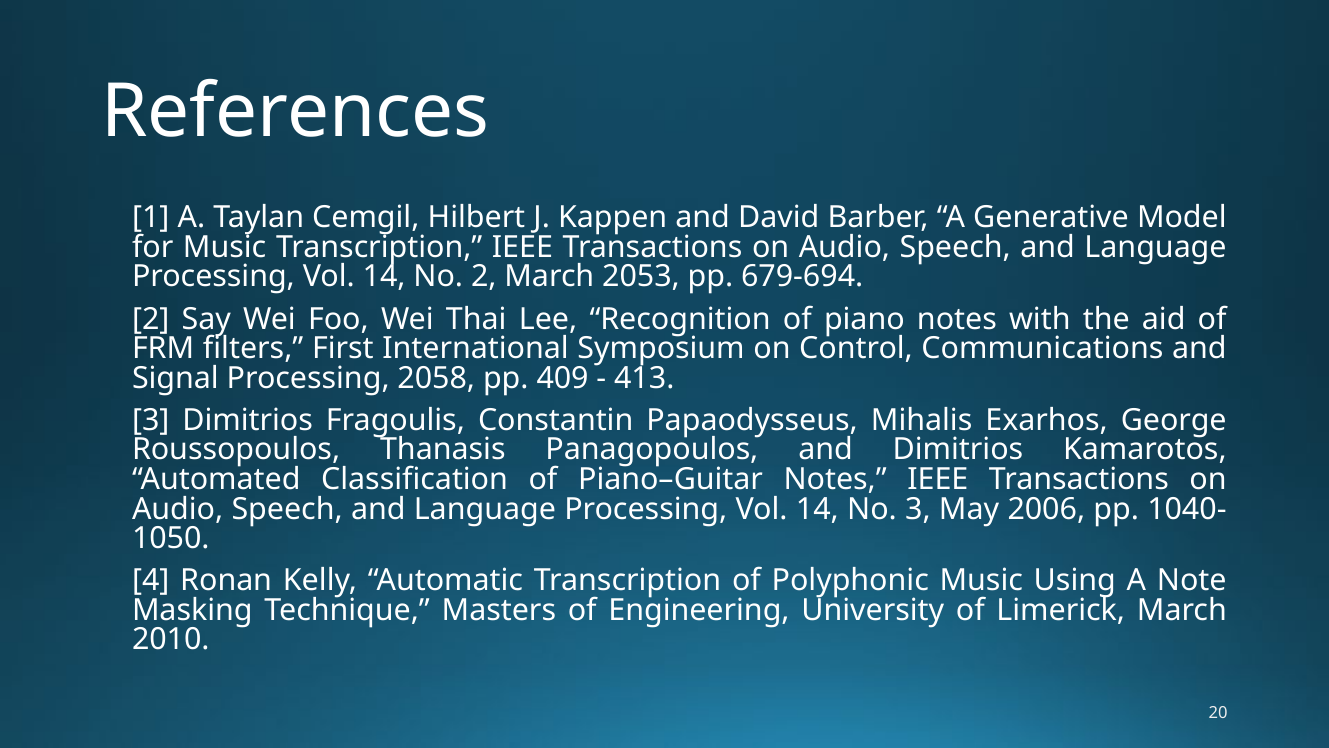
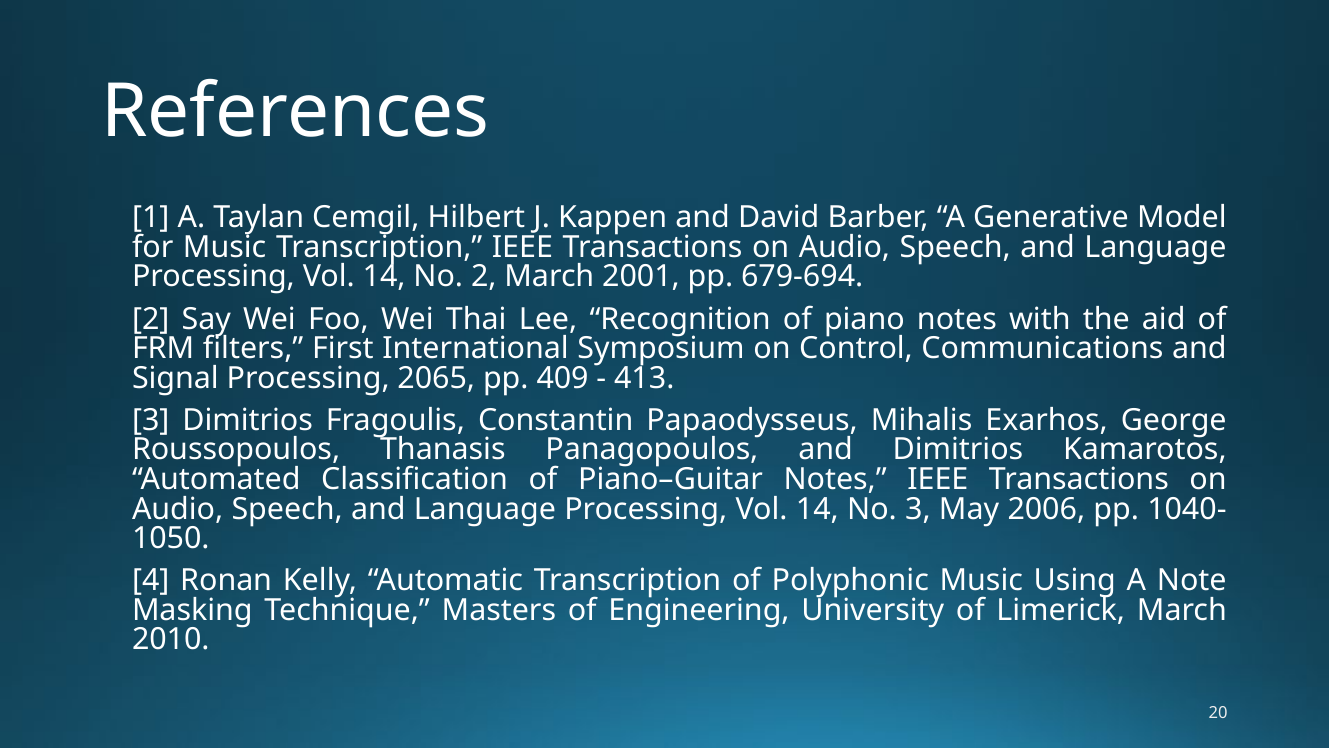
2053: 2053 -> 2001 (641, 277)
2058: 2058 -> 2065 (436, 378)
